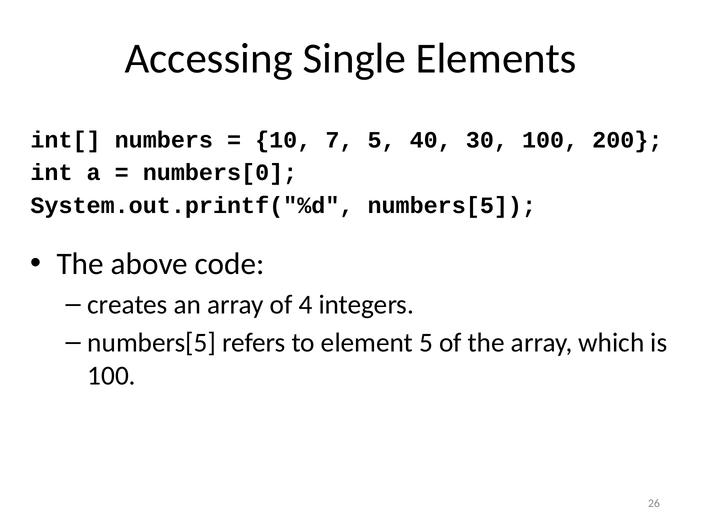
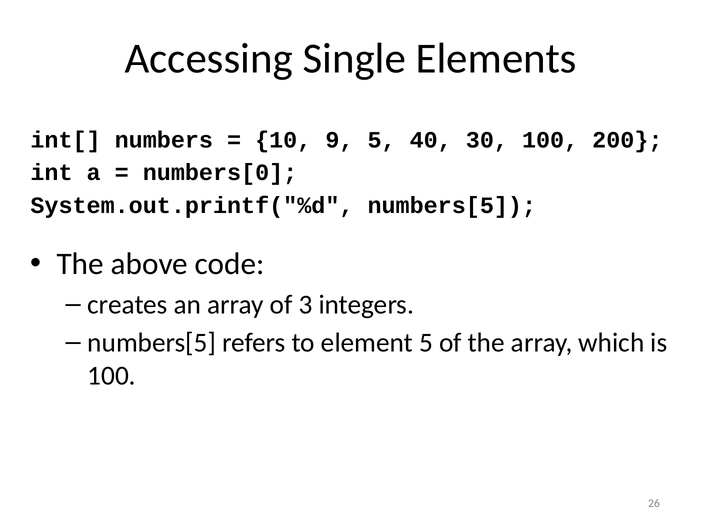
7: 7 -> 9 (339, 140)
4: 4 -> 3 (306, 304)
